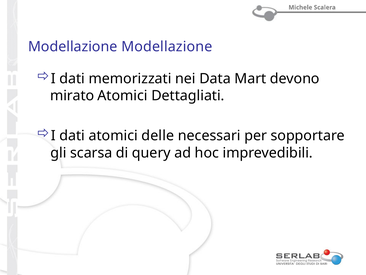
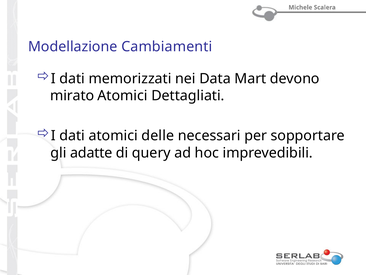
Modellazione Modellazione: Modellazione -> Cambiamenti (167, 47)
scarsa: scarsa -> adatte (91, 153)
